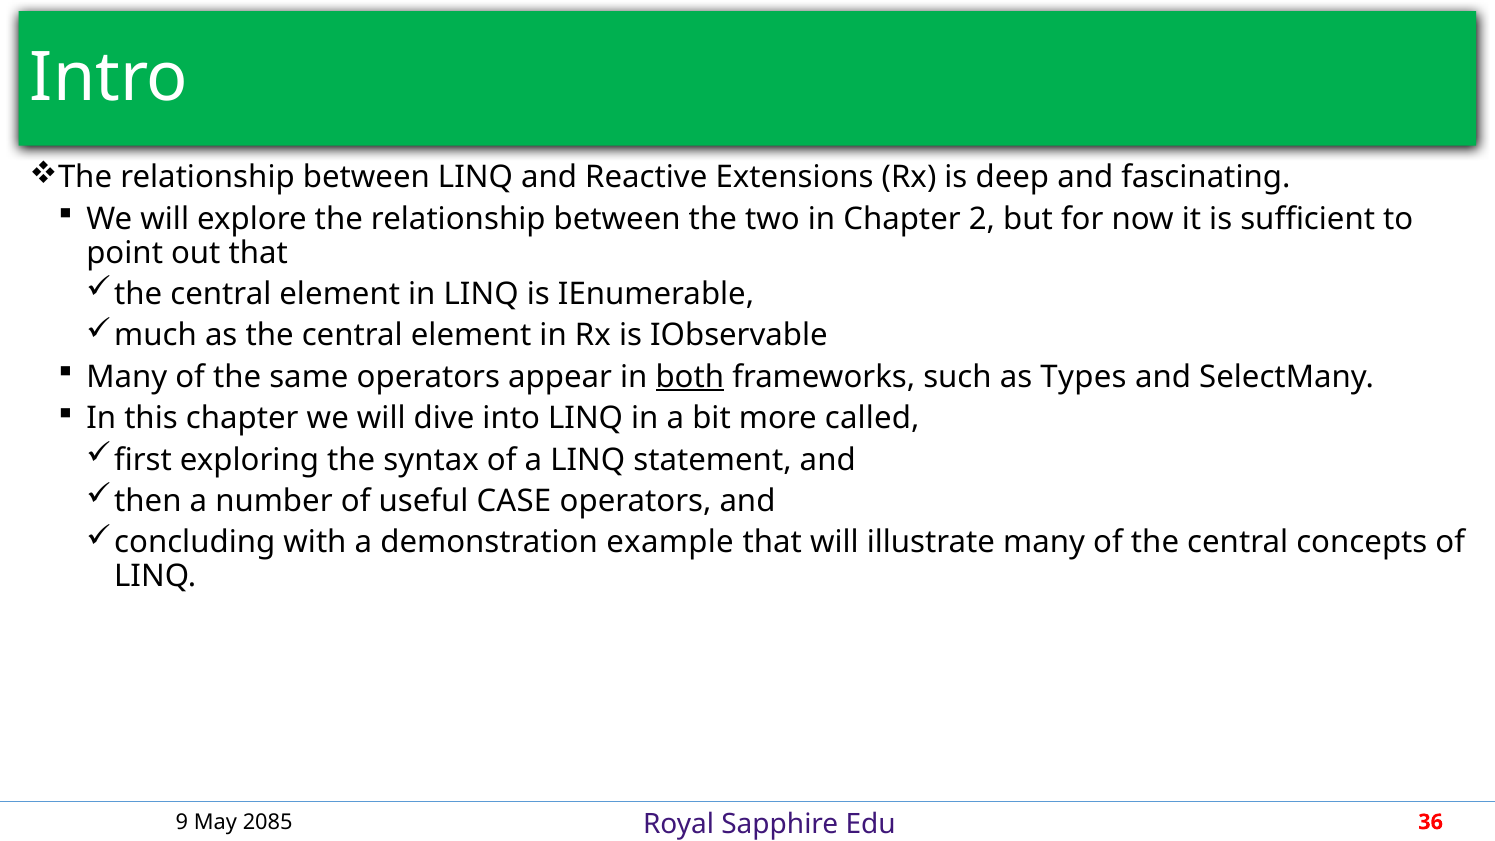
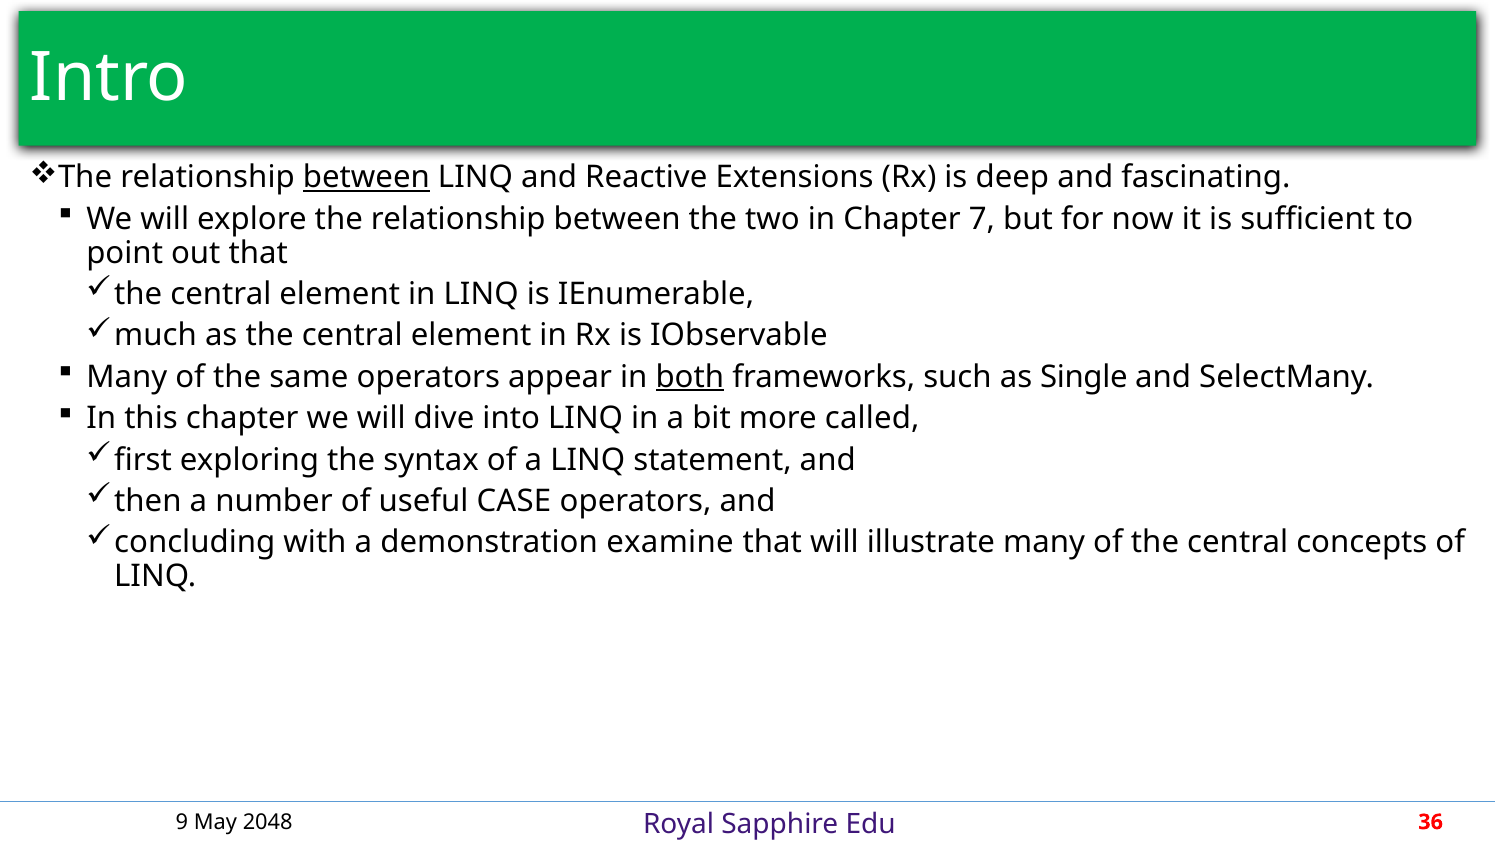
between underline: none -> present (366, 178)
2: 2 -> 7 (982, 219)
Types: Types -> Single (1084, 377)
example: example -> examine (670, 543)
2085: 2085 -> 2048 (268, 822)
